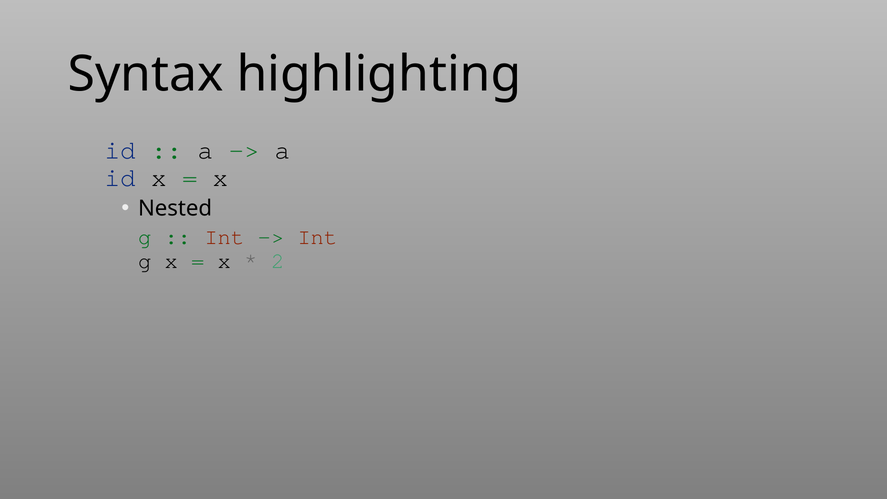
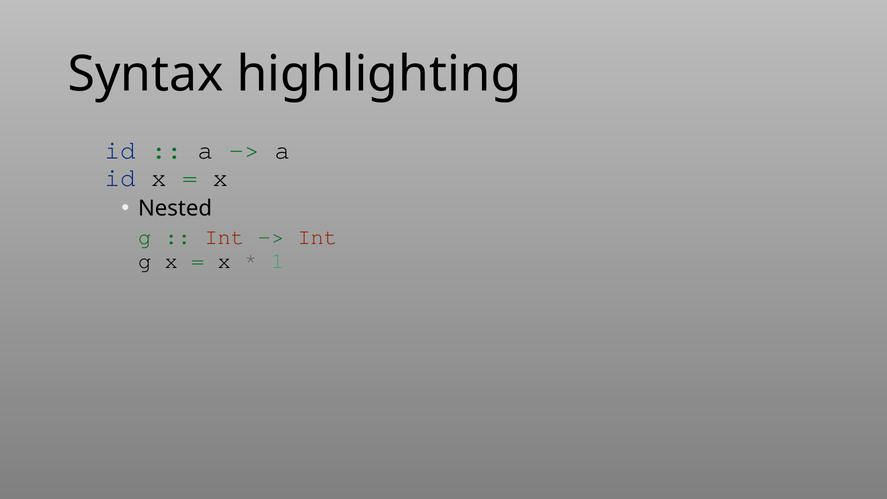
2: 2 -> 1 (278, 261)
